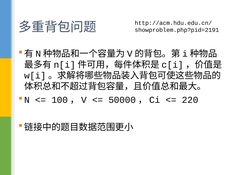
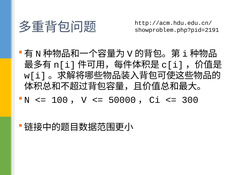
220: 220 -> 300 (190, 100)
